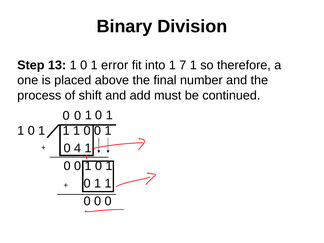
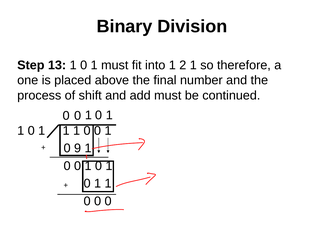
1 error: error -> must (115, 65)
7: 7 -> 2 (183, 65)
4: 4 -> 9 (78, 148)
